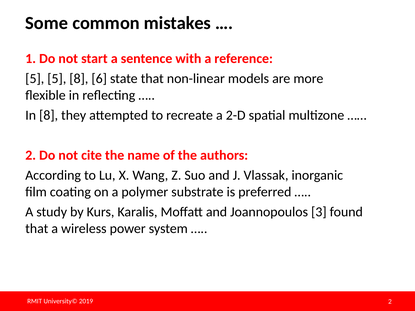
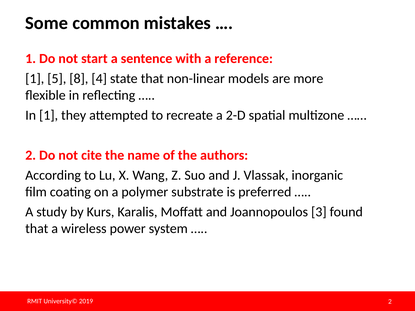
5: 5 -> 1 (35, 79)
6: 6 -> 4 (99, 79)
In 8: 8 -> 1 (49, 115)
